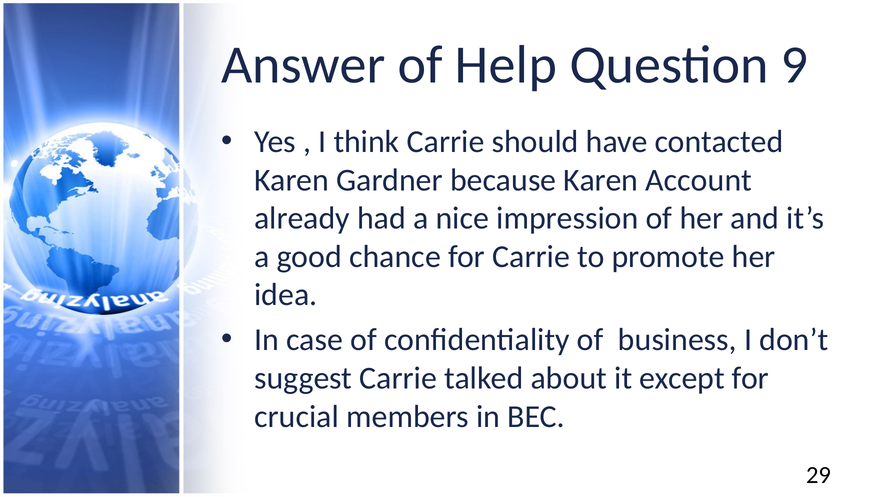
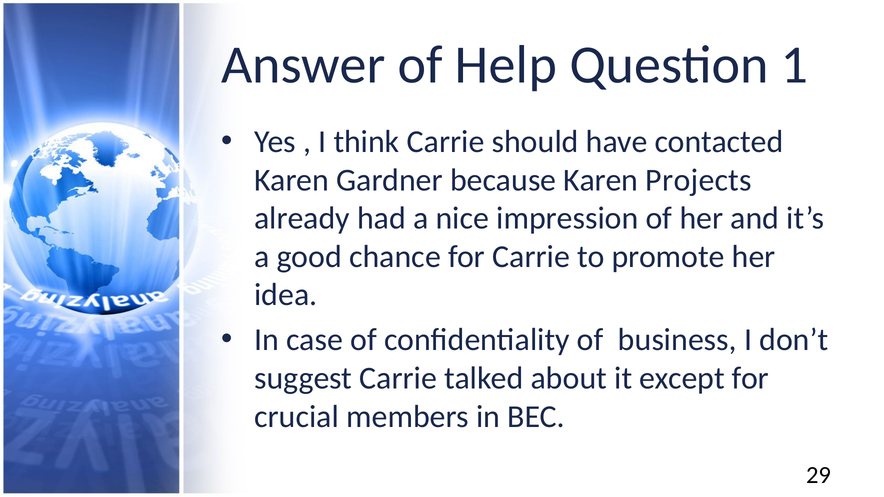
9: 9 -> 1 (794, 65)
Account: Account -> Projects (699, 180)
